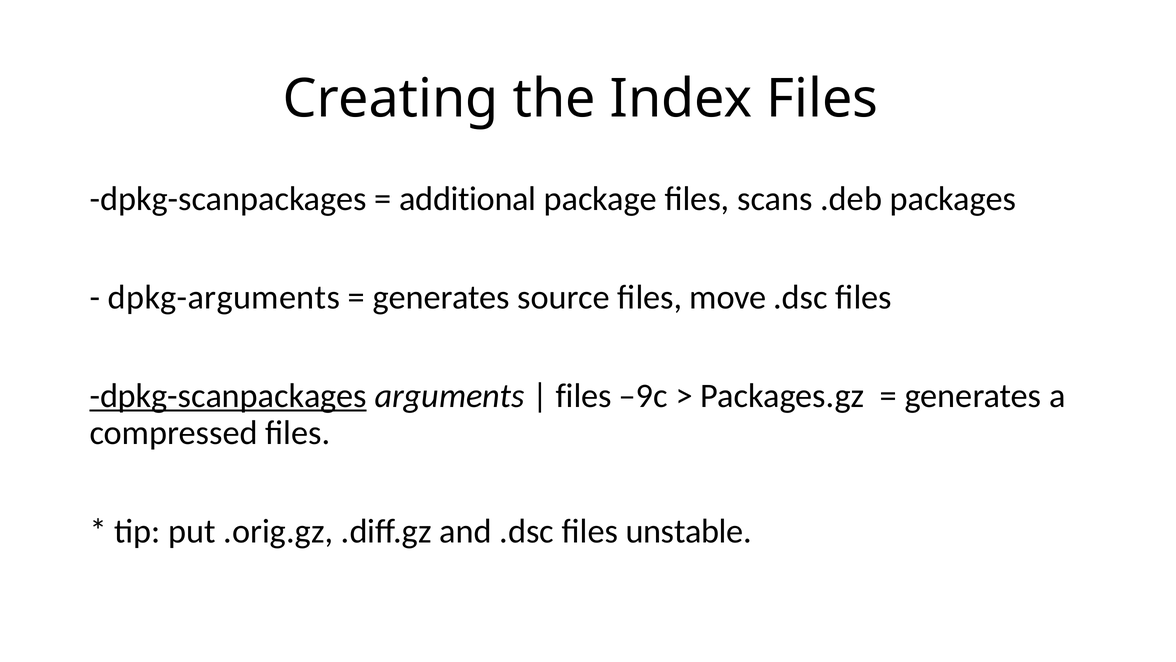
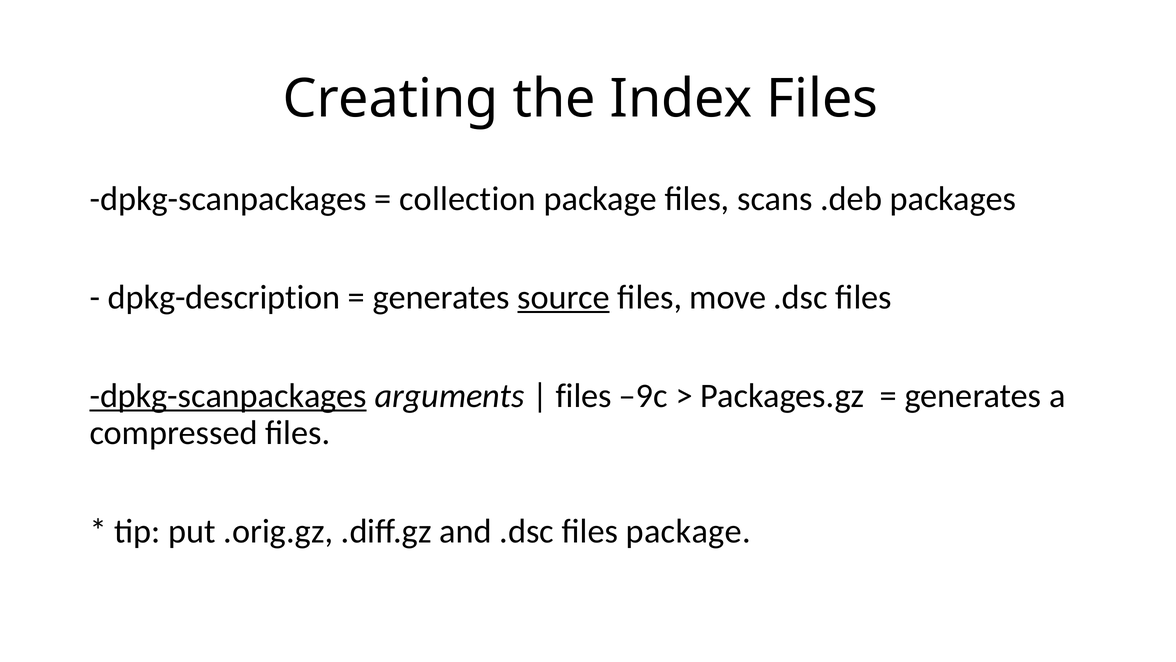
additional: additional -> collection (468, 199)
dpkg-arguments: dpkg-arguments -> dpkg-description (224, 297)
source underline: none -> present (564, 297)
files unstable: unstable -> package (688, 531)
